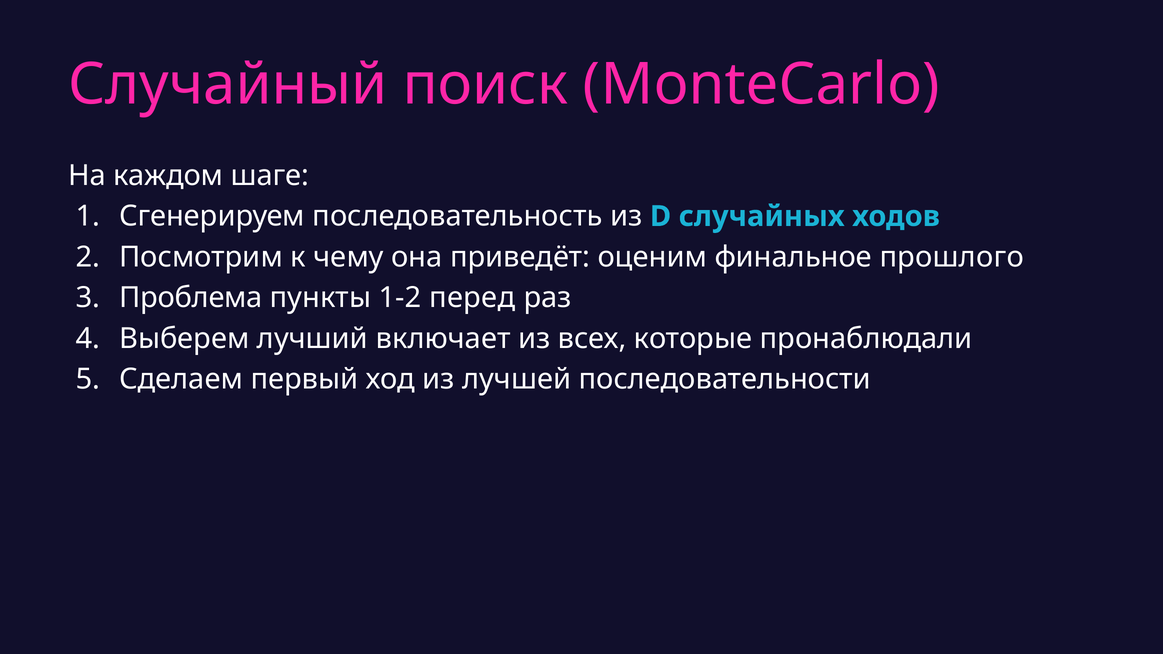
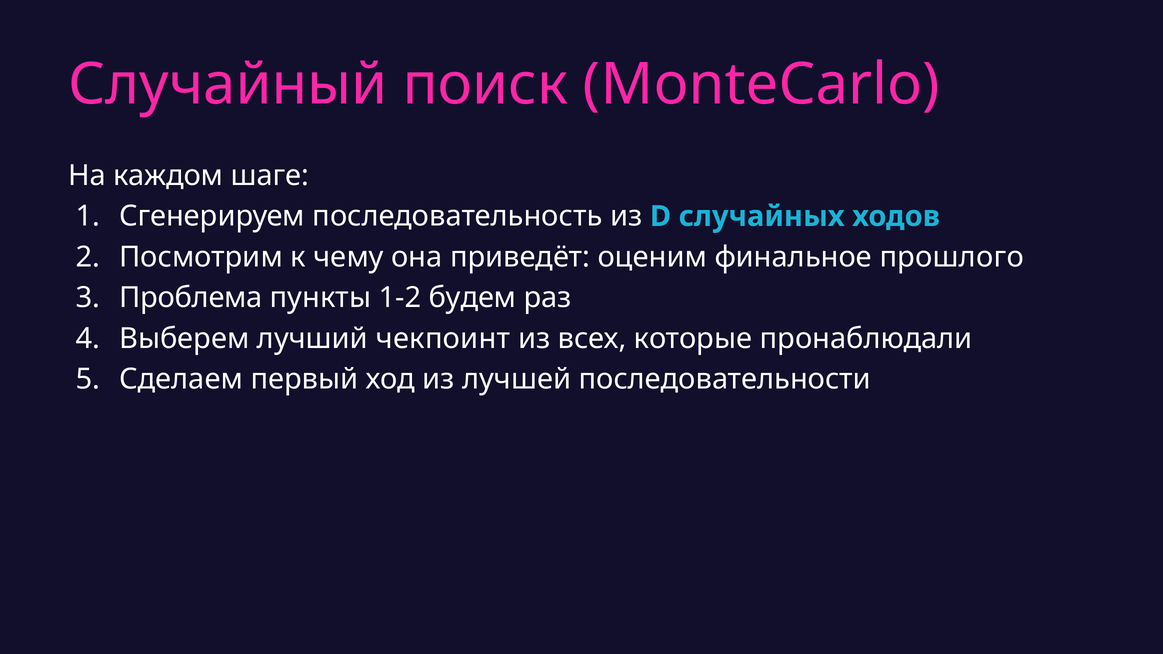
перед: перед -> будем (472, 298)
включает: включает -> чекпоинт (443, 339)
